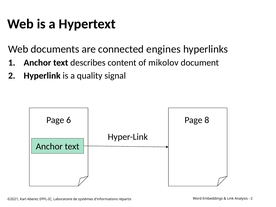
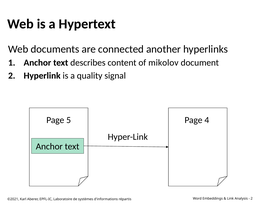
engines: engines -> another (164, 49)
6: 6 -> 5 (69, 120)
8: 8 -> 4 (207, 120)
